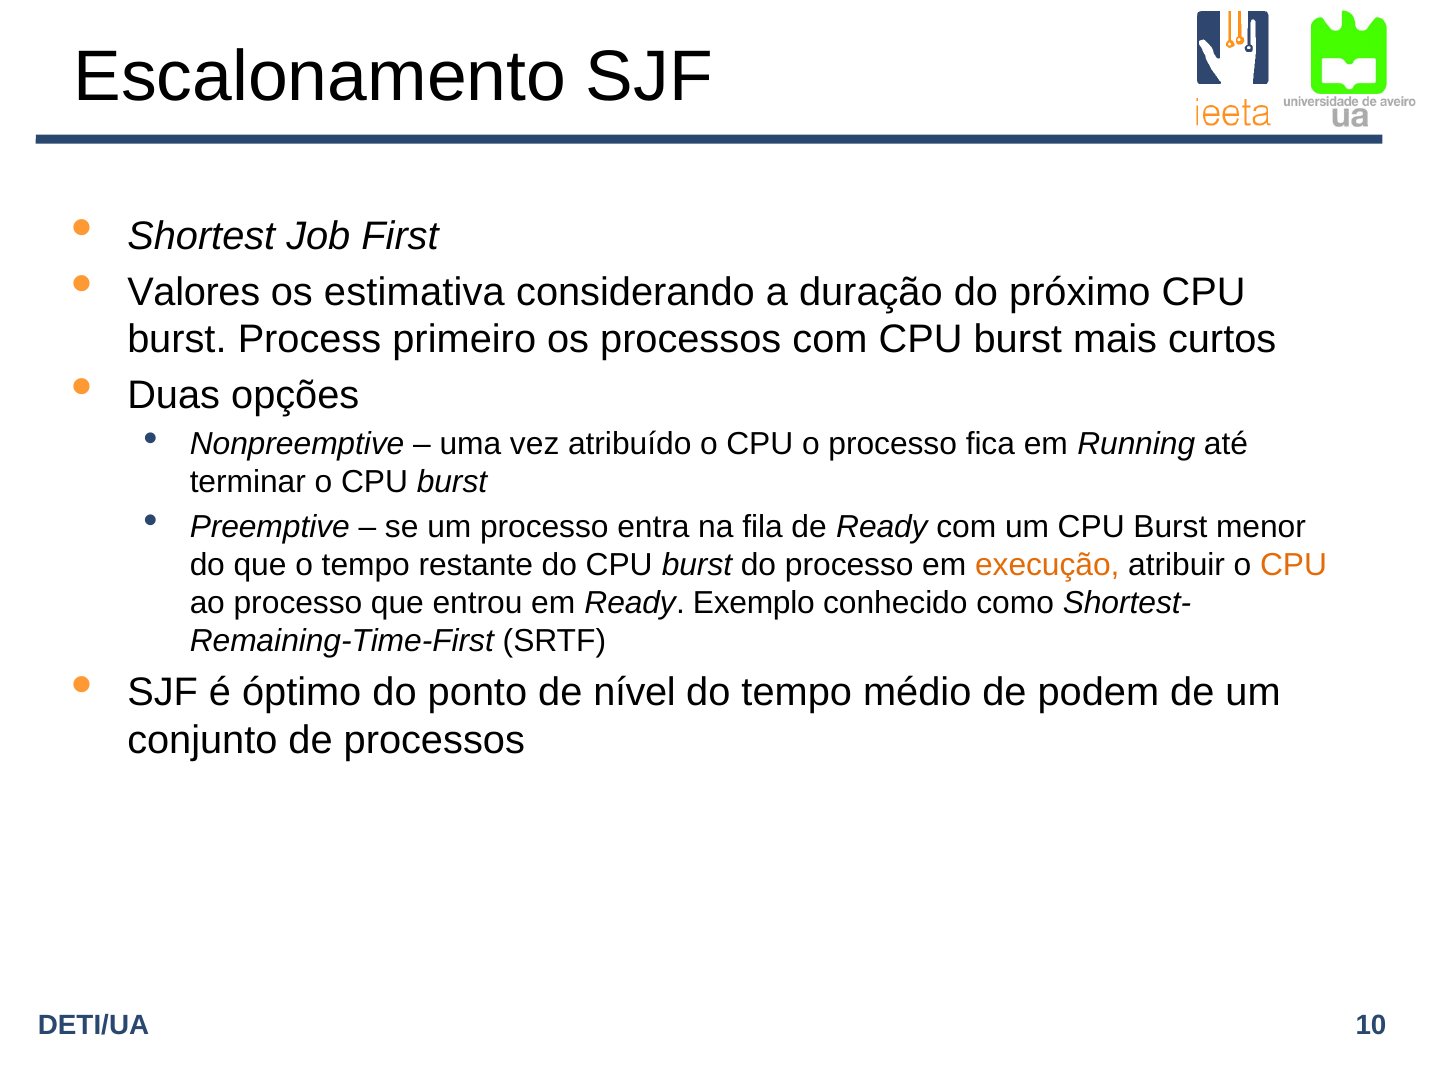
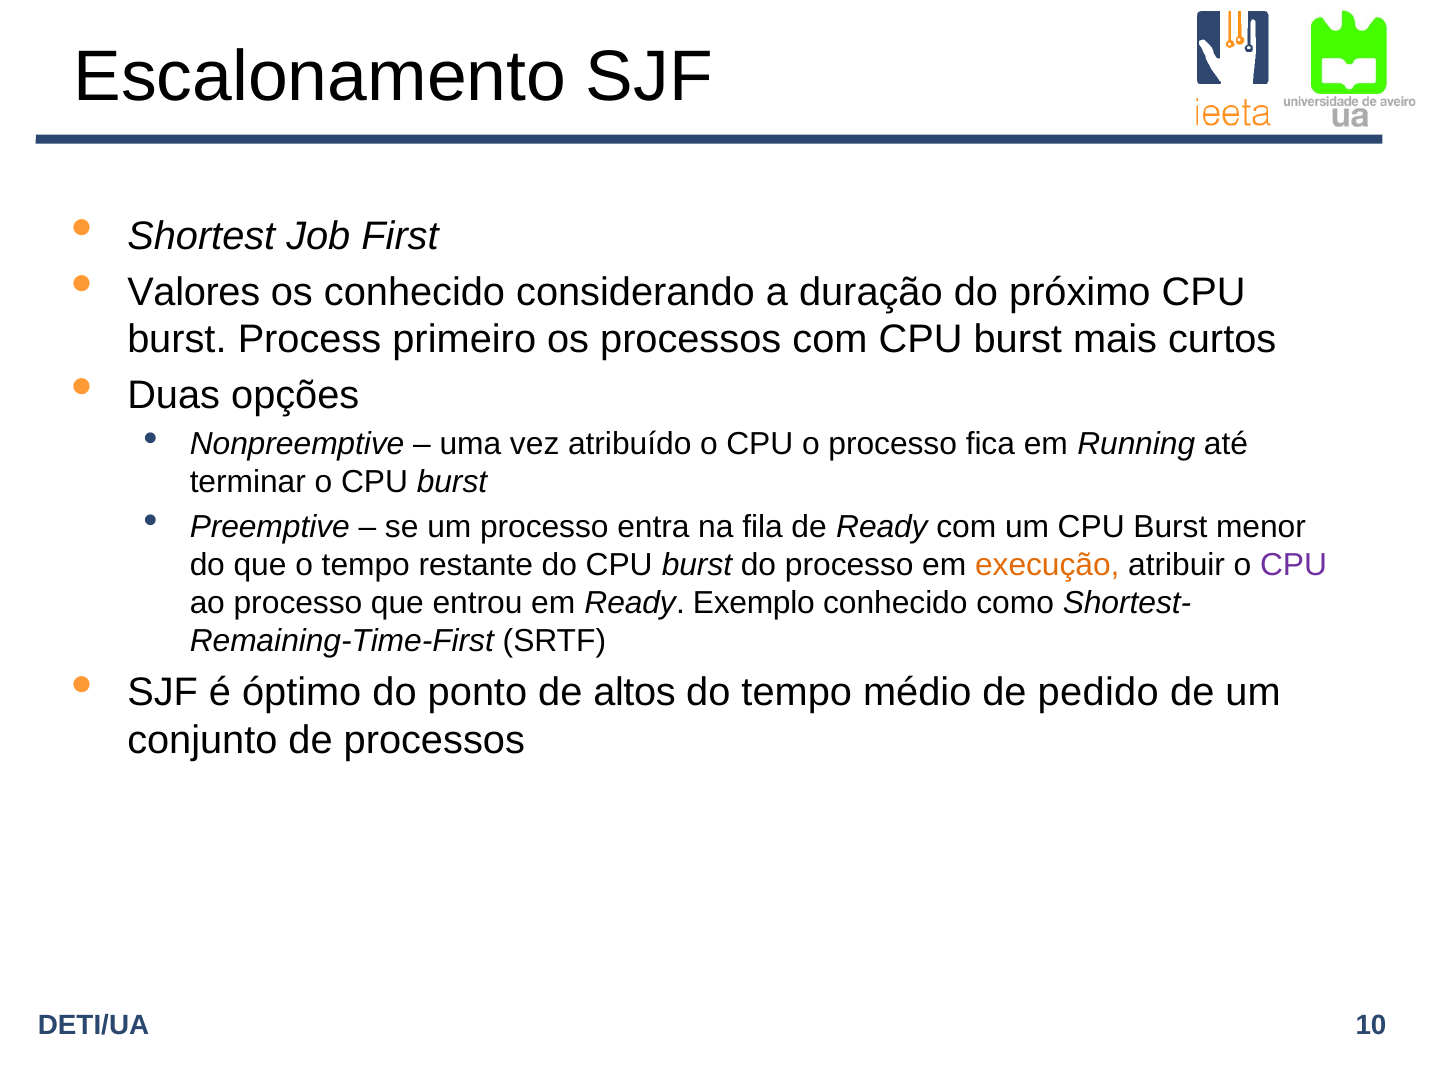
os estimativa: estimativa -> conhecido (415, 292)
CPU colour: orange -> purple (1293, 565)
nível: nível -> altos (635, 692)
podem: podem -> pedido (1098, 692)
